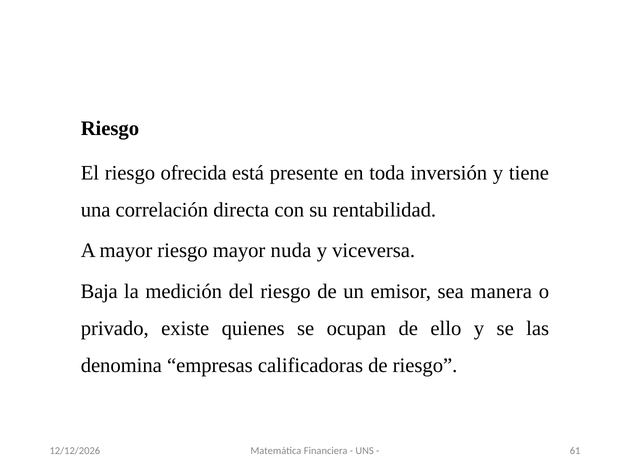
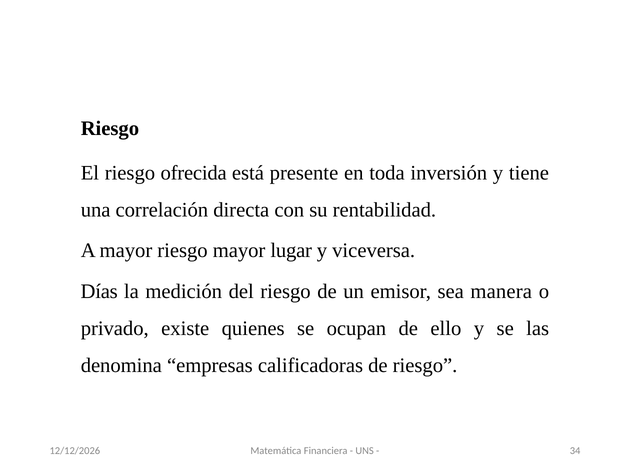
nuda: nuda -> lugar (291, 251)
Baja: Baja -> Días (99, 292)
61: 61 -> 34 (575, 451)
